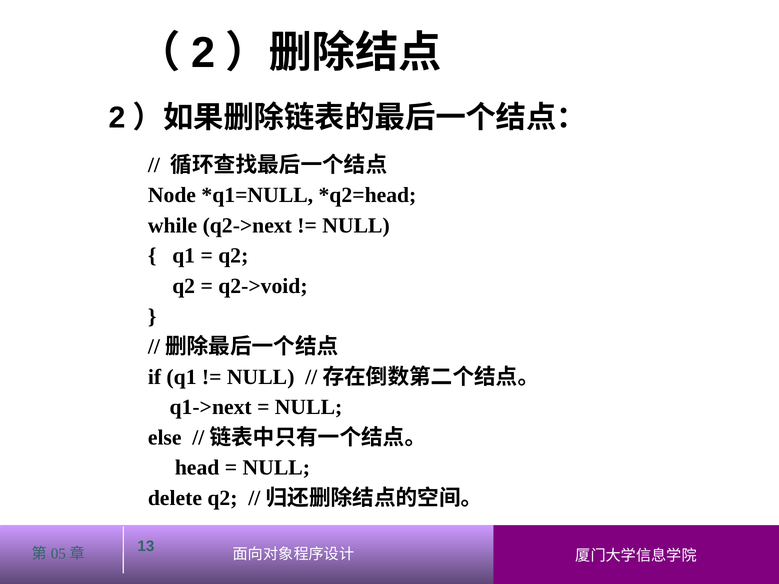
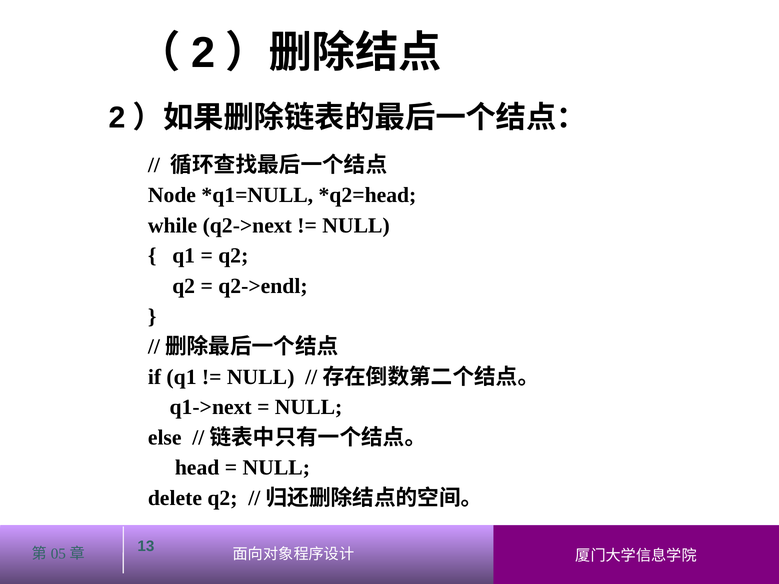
q2->void: q2->void -> q2->endl (263, 286)
